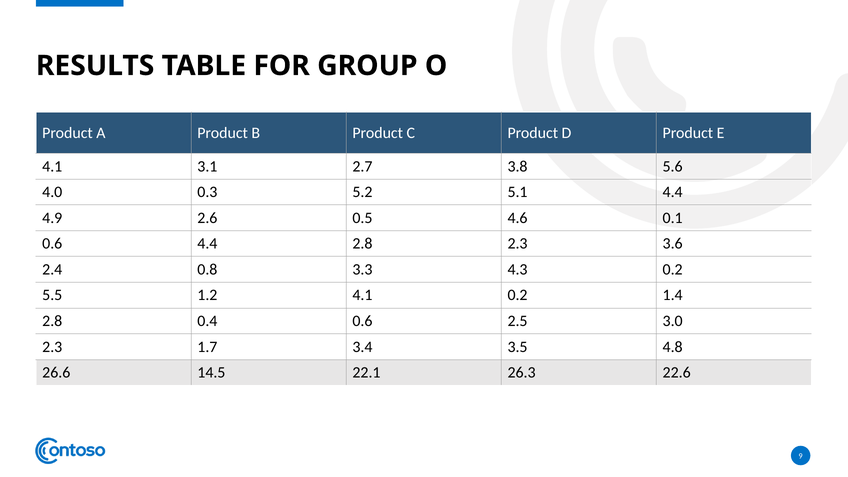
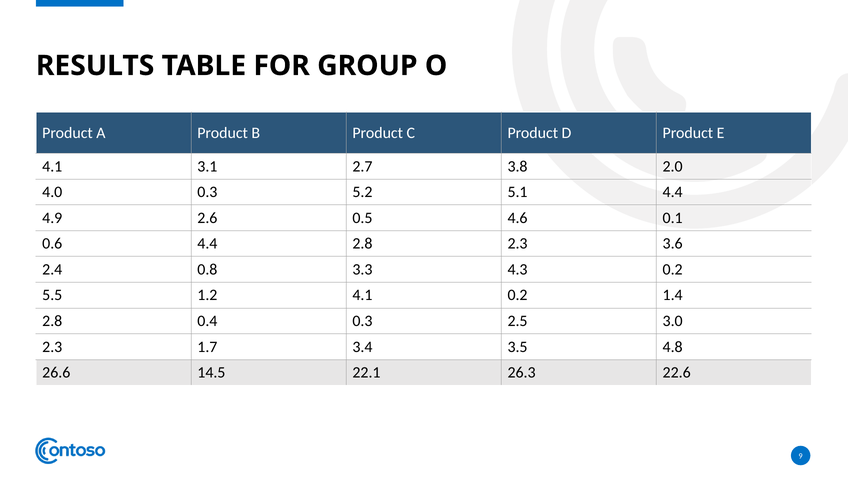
5.6: 5.6 -> 2.0 (673, 166)
0.4 0.6: 0.6 -> 0.3 (362, 321)
